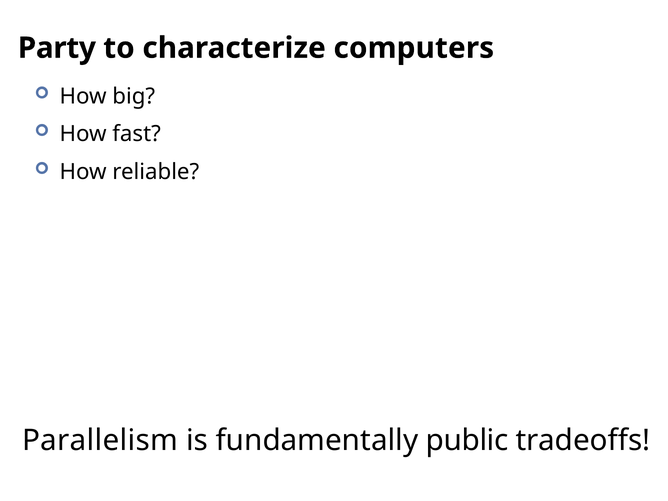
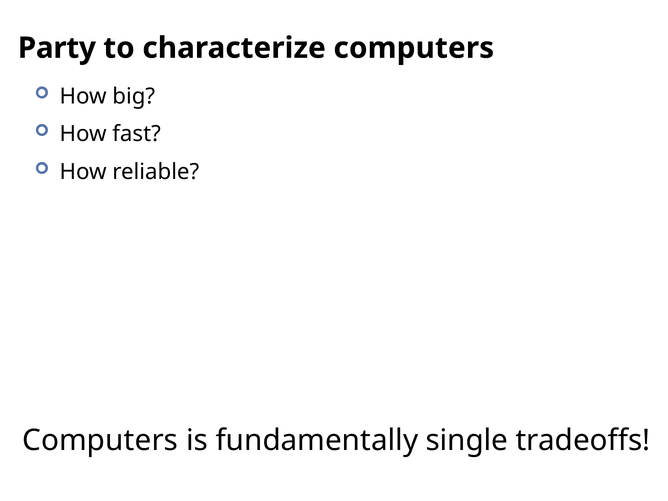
Parallelism: Parallelism -> Computers (100, 441)
public: public -> single (467, 441)
